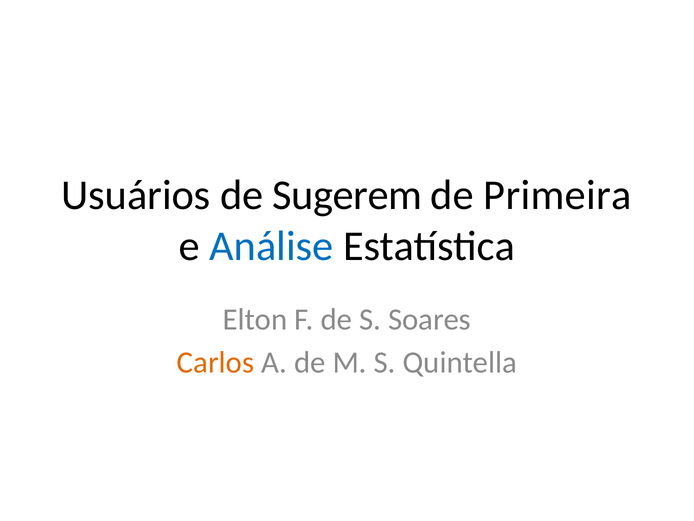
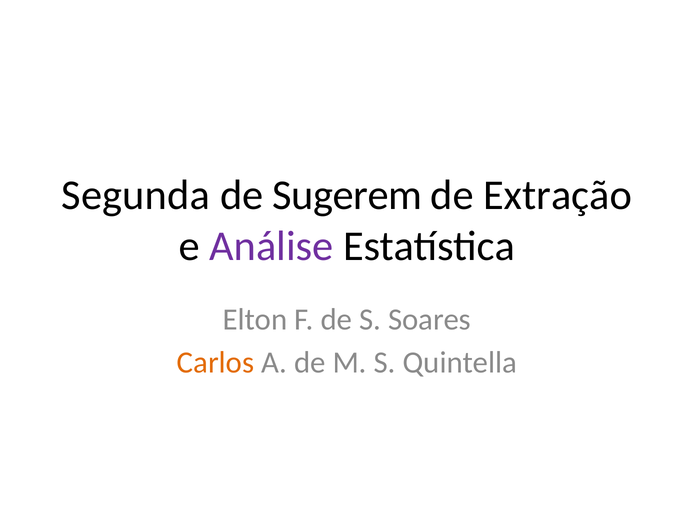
Usuários: Usuários -> Segunda (136, 195)
Primeira: Primeira -> Extração (558, 195)
Análise colour: blue -> purple (271, 246)
